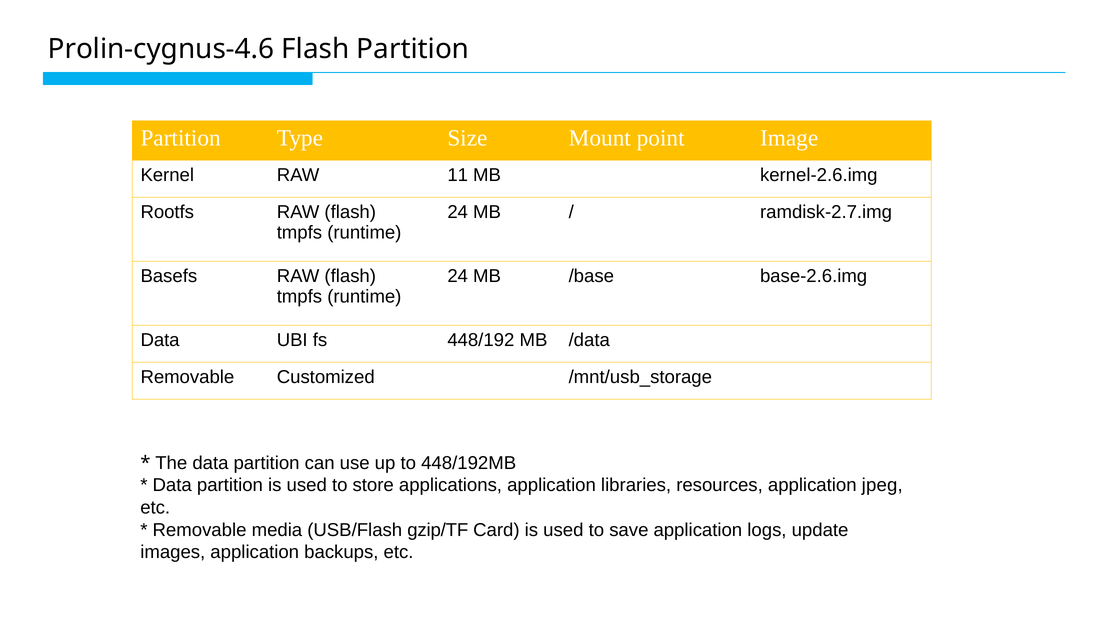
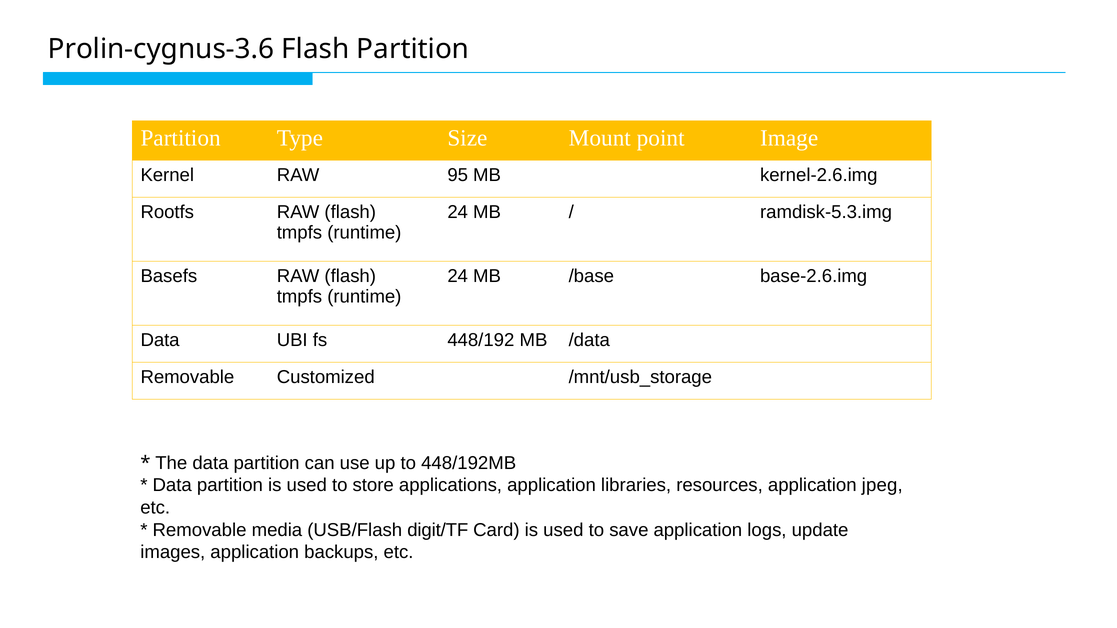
Prolin-cygnus-4.6: Prolin-cygnus-4.6 -> Prolin-cygnus-3.6 (161, 49)
11: 11 -> 95 (458, 175)
ramdisk-2.7.img: ramdisk-2.7.img -> ramdisk-5.3.img (826, 212)
gzip/TF: gzip/TF -> digit/TF (438, 530)
